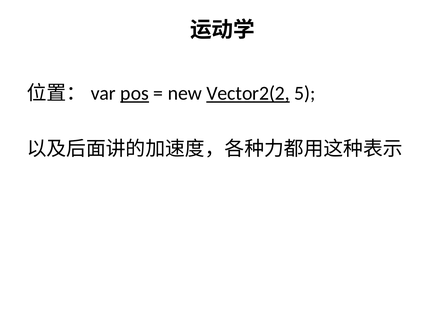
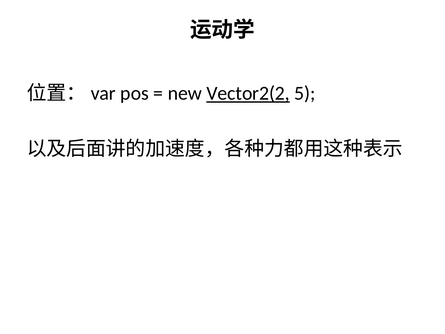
pos underline: present -> none (135, 93)
